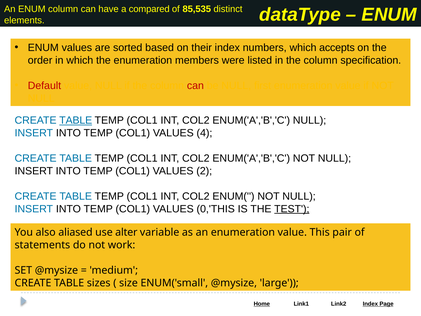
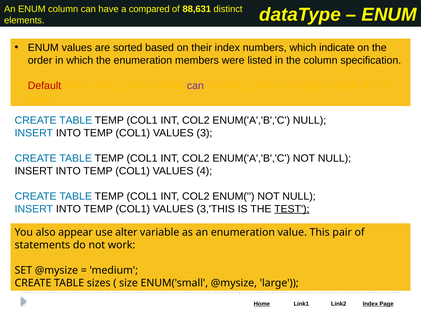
85,535: 85,535 -> 88,631 (197, 9)
accepts: accepts -> indicate (337, 48)
can colour: red -> purple (195, 86)
TABLE underline: present -> none (76, 120)
4: 4 -> 3 (204, 133)
2: 2 -> 4 (204, 171)
0,'THIS: 0,'THIS -> 3,'THIS (216, 209)
aliased: aliased -> appear (75, 232)
